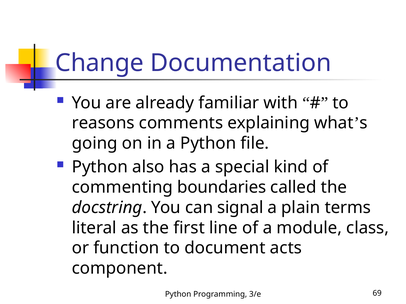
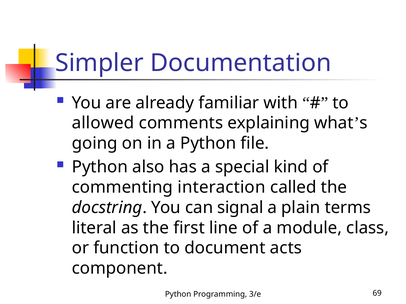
Change: Change -> Simpler (99, 63)
reasons: reasons -> allowed (103, 123)
boundaries: boundaries -> interaction (222, 188)
